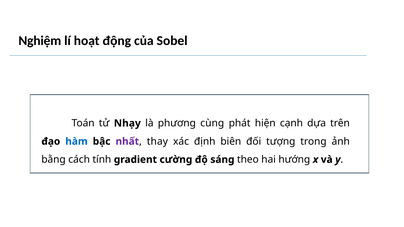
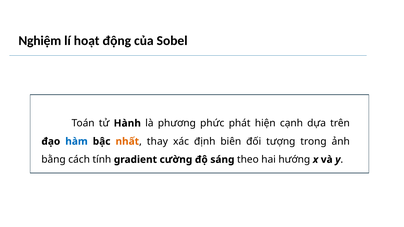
Nhạy: Nhạy -> Hành (127, 123)
cùng: cùng -> phức (212, 123)
nhất colour: purple -> orange (127, 142)
